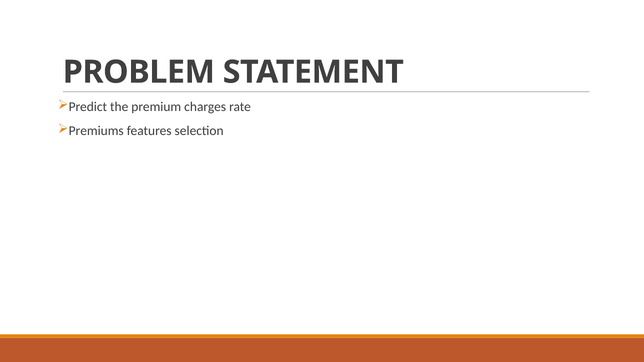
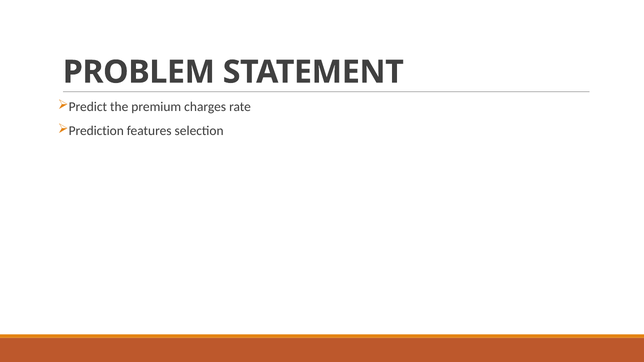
Premiums: Premiums -> Prediction (96, 131)
